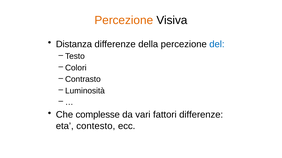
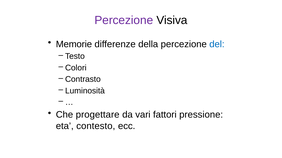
Percezione colour: orange -> purple (124, 20)
Distanza: Distanza -> Memorie (74, 44)
complesse: complesse -> progettare (98, 115)
fattori differenze: differenze -> pressione (201, 115)
